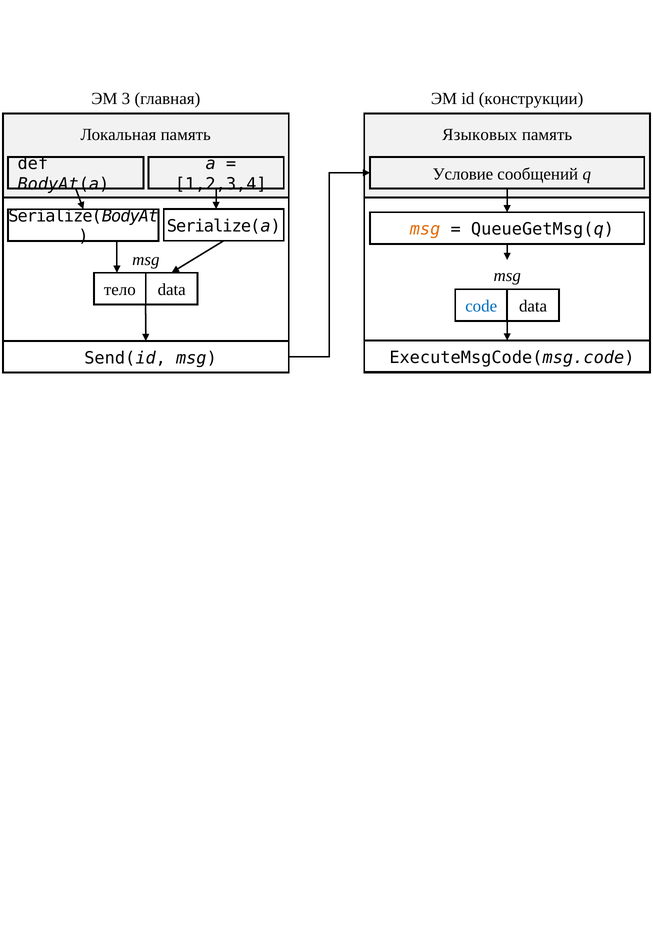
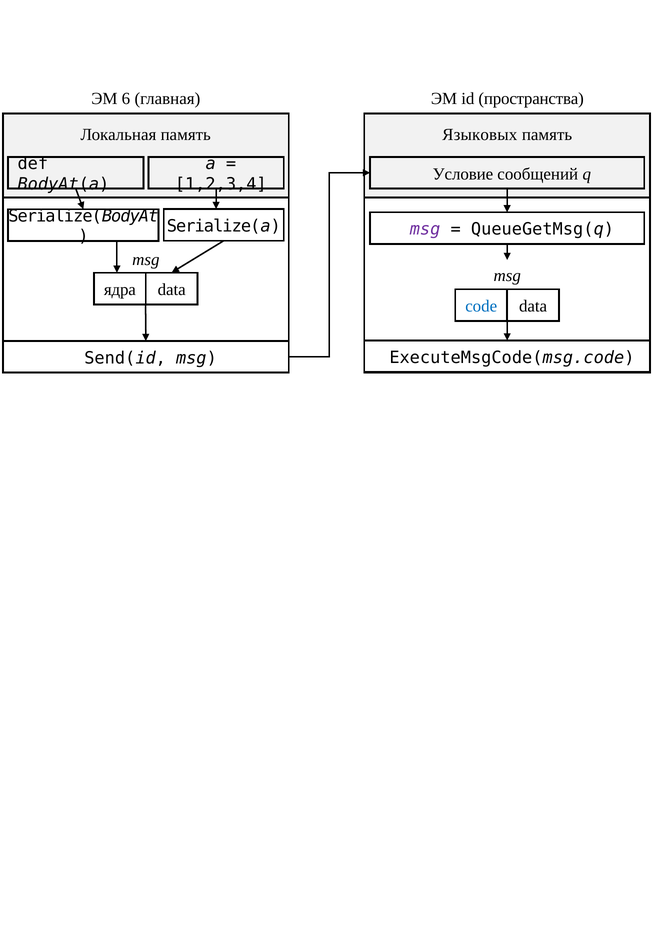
3: 3 -> 6 (126, 99)
конструкции: конструкции -> пространства (531, 99)
msg colour: orange -> purple (425, 229)
тело: тело -> ядра (120, 290)
